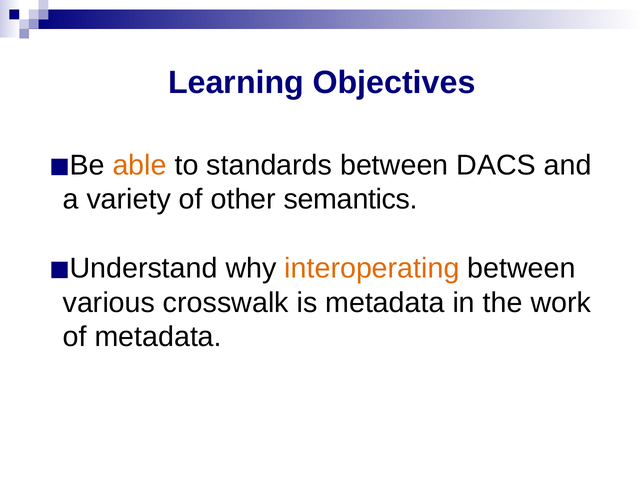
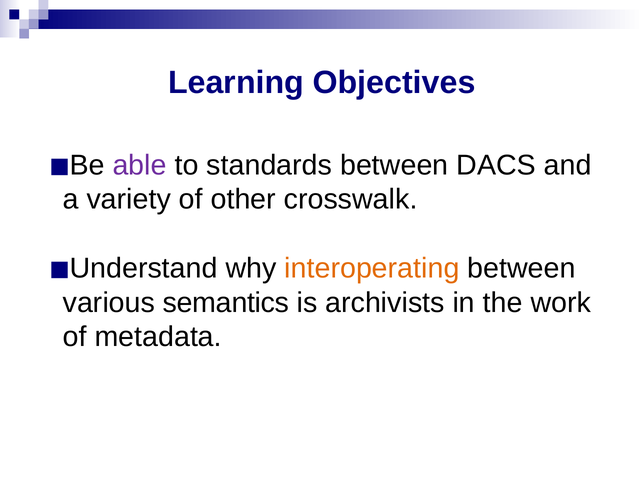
able colour: orange -> purple (140, 165)
semantics: semantics -> crosswalk (351, 199)
crosswalk: crosswalk -> semantics (226, 303)
is metadata: metadata -> archivists (385, 303)
